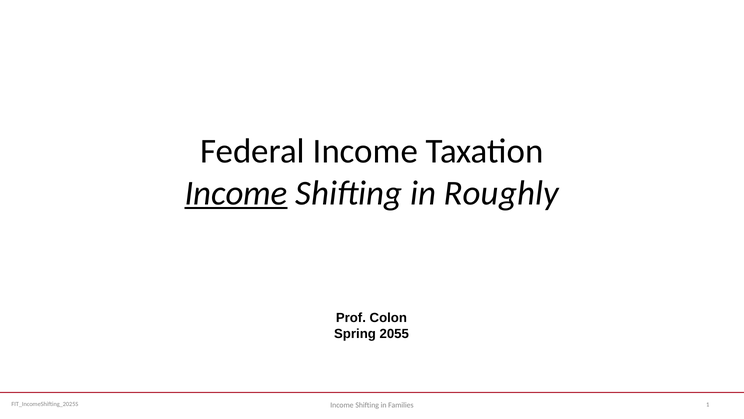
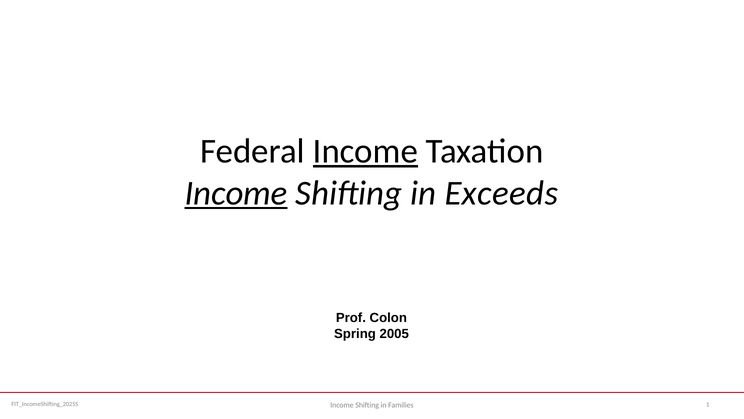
Income underline: none -> present (365, 151)
Roughly: Roughly -> Exceeds (501, 193)
2055: 2055 -> 2005 (394, 333)
